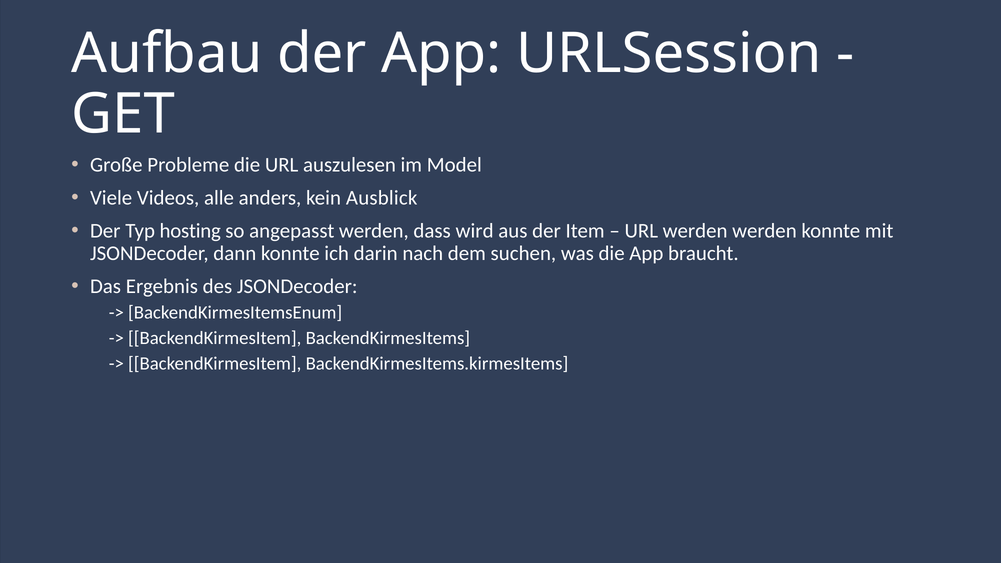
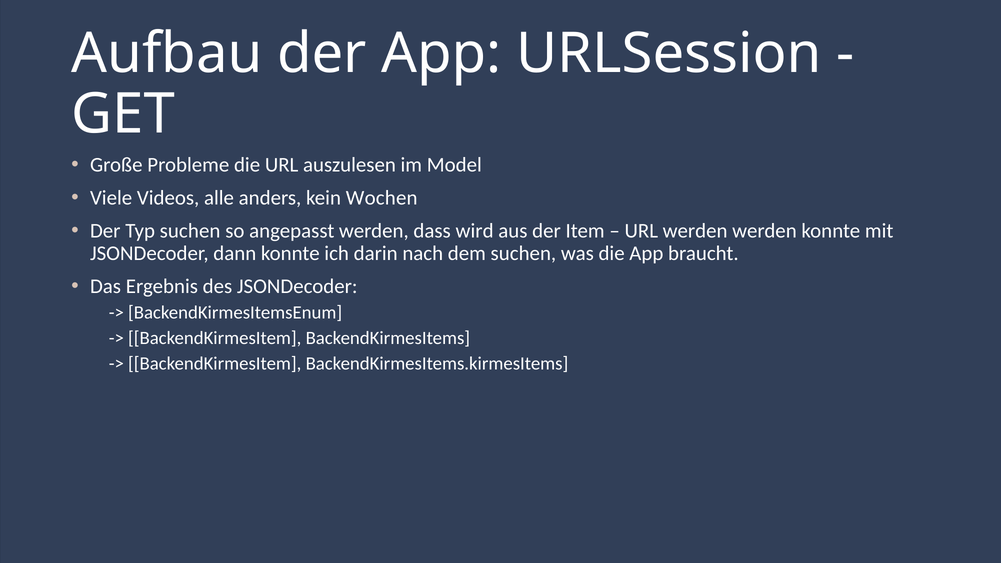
Ausblick: Ausblick -> Wochen (382, 198)
Typ hosting: hosting -> suchen (190, 231)
